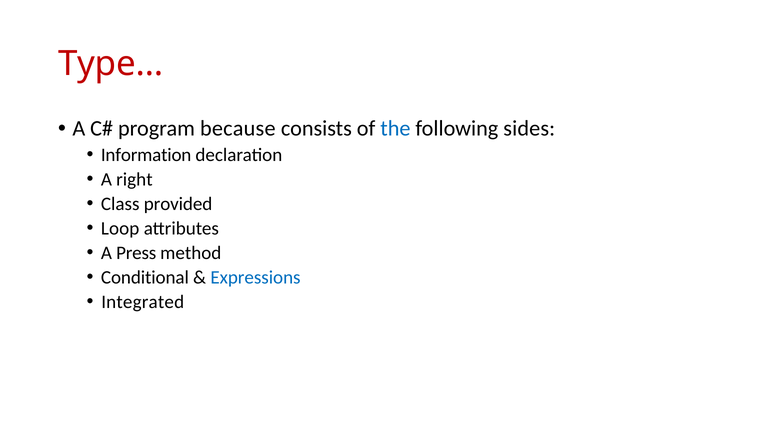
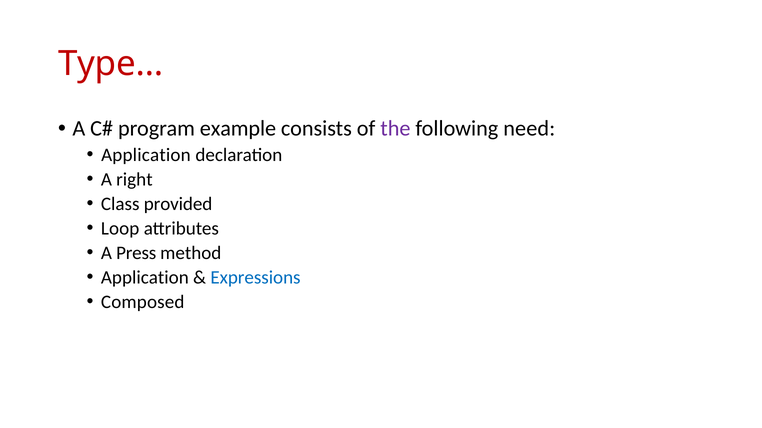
because: because -> example (238, 129)
the colour: blue -> purple (395, 129)
sides: sides -> need (529, 129)
Information: Information -> Application (146, 155)
Conditional: Conditional -> Application (145, 278)
Integrated: Integrated -> Composed (143, 302)
